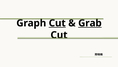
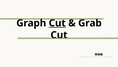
Grab underline: present -> none (90, 23)
